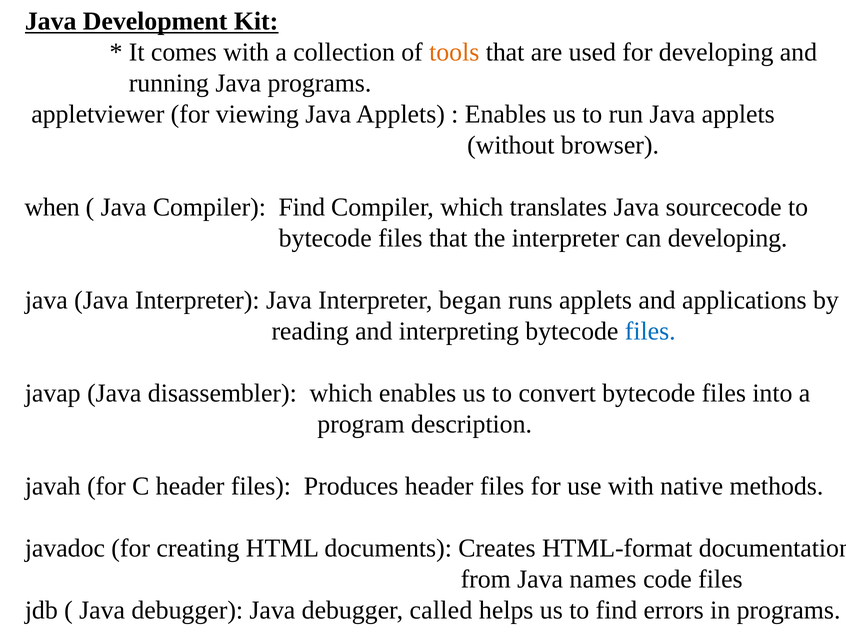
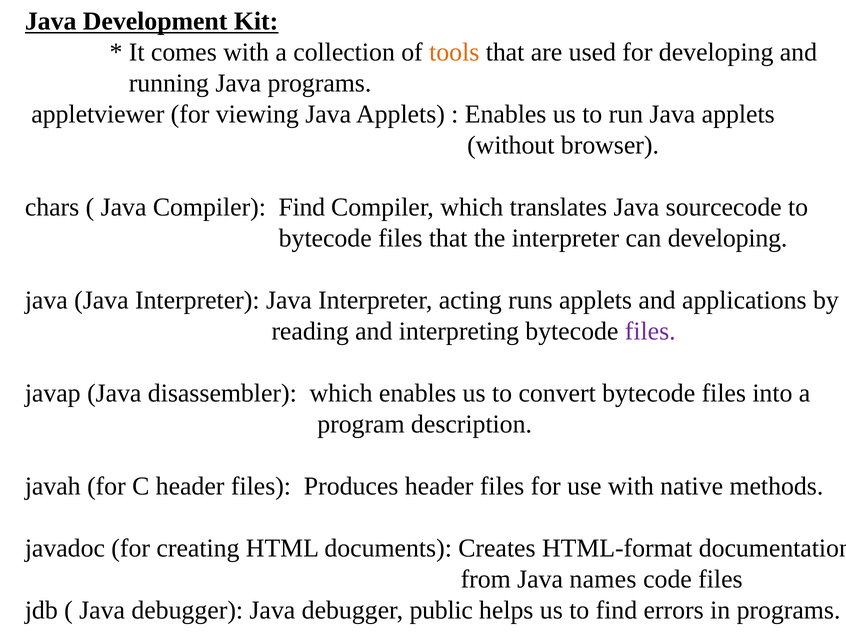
when: when -> chars (52, 208)
began: began -> acting (470, 301)
files colour: blue -> purple (650, 332)
called: called -> public (441, 611)
